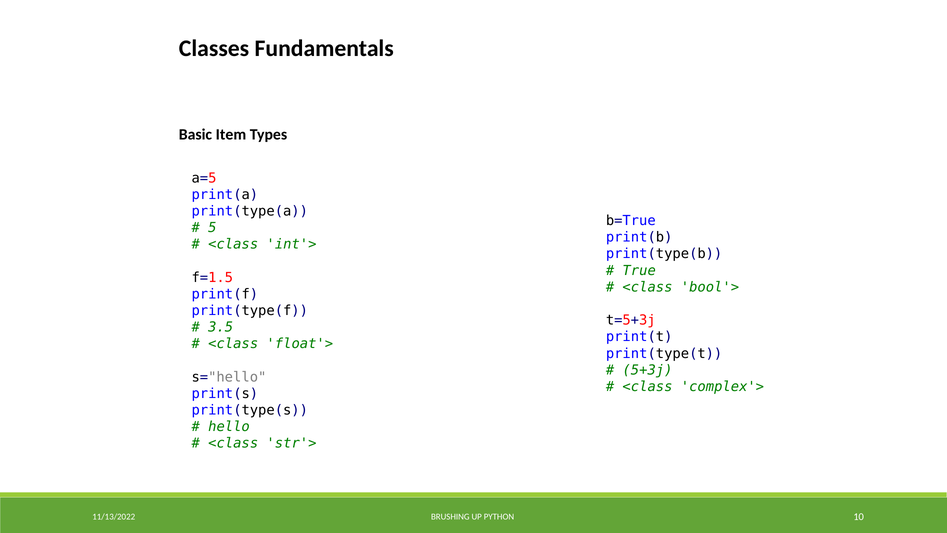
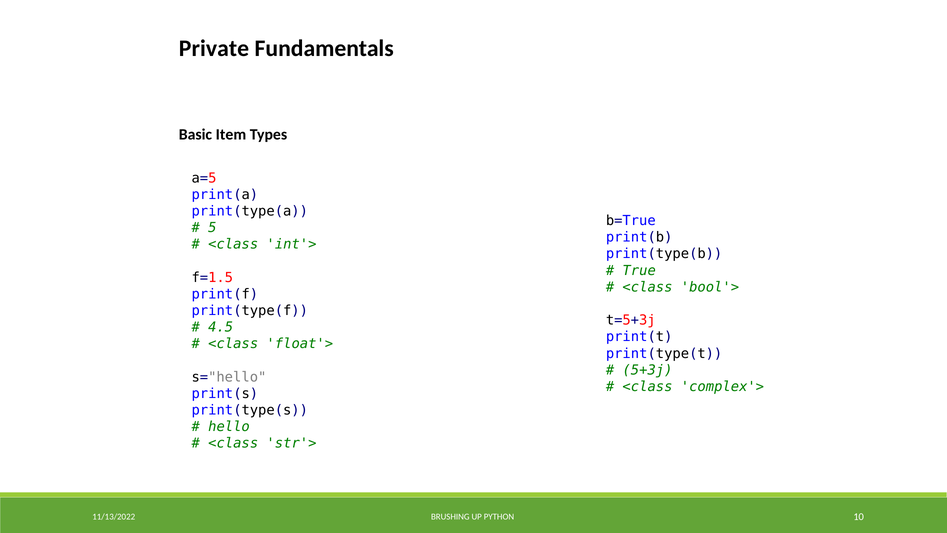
Classes: Classes -> Private (214, 49)
3.5: 3.5 -> 4.5 (221, 327)
